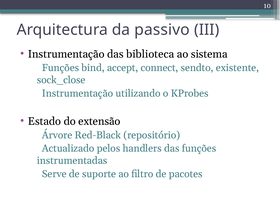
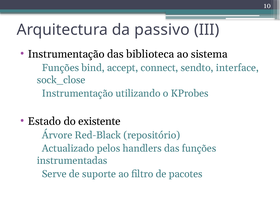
existente: existente -> interface (237, 68)
extensão: extensão -> existente (99, 121)
